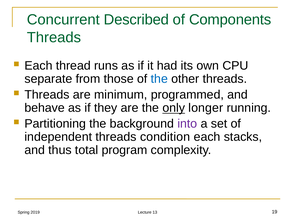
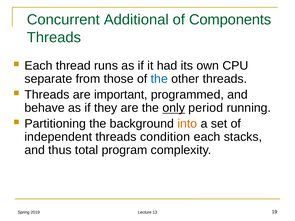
Described: Described -> Additional (136, 20)
minimum: minimum -> important (121, 95)
longer: longer -> period (206, 108)
into colour: purple -> orange (187, 124)
